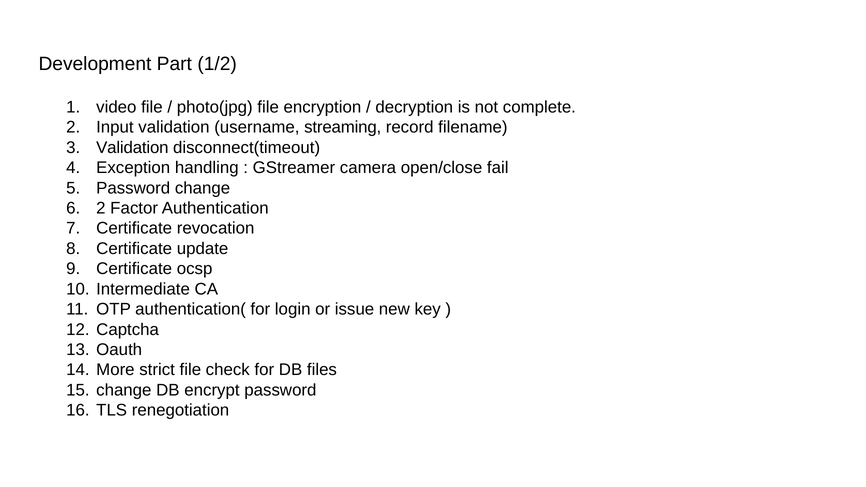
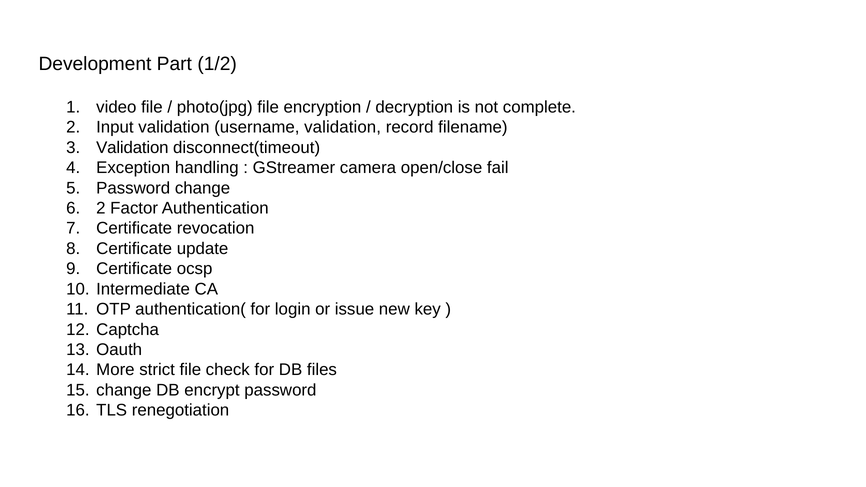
username streaming: streaming -> validation (343, 127)
